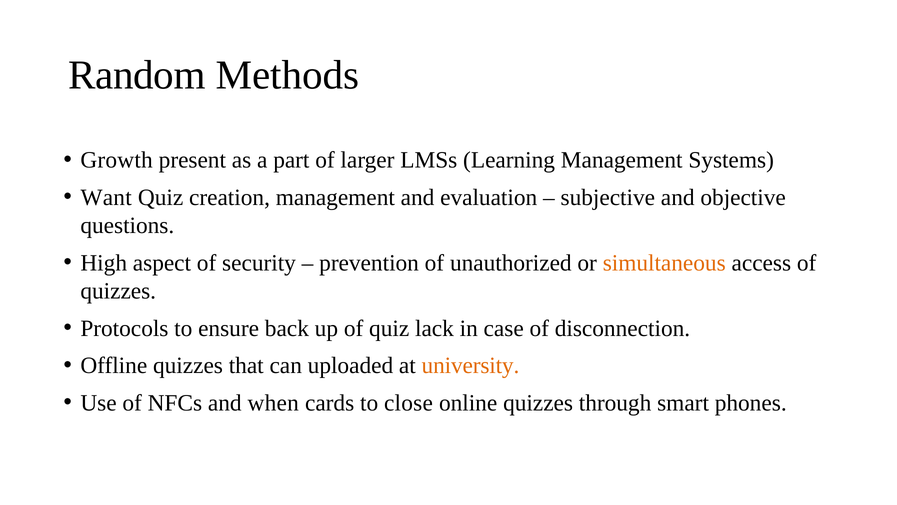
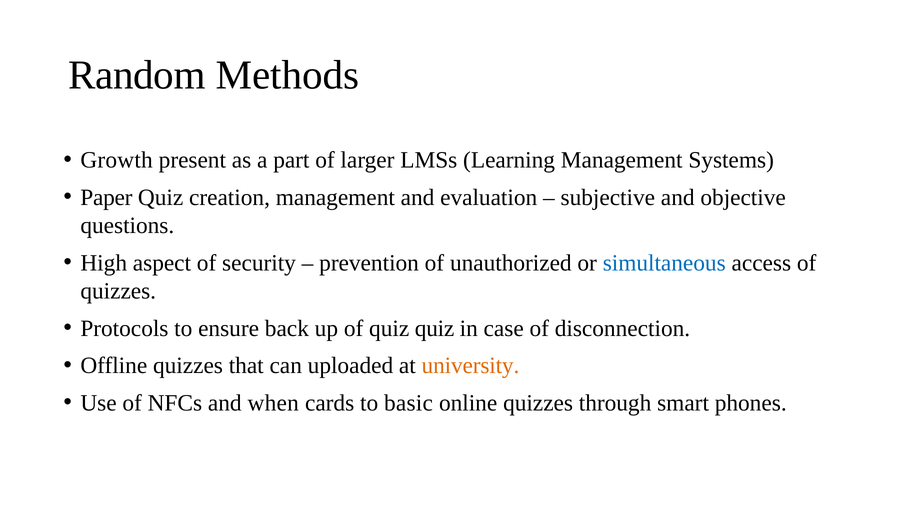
Want: Want -> Paper (106, 197)
simultaneous colour: orange -> blue (664, 263)
quiz lack: lack -> quiz (435, 328)
close: close -> basic (408, 403)
